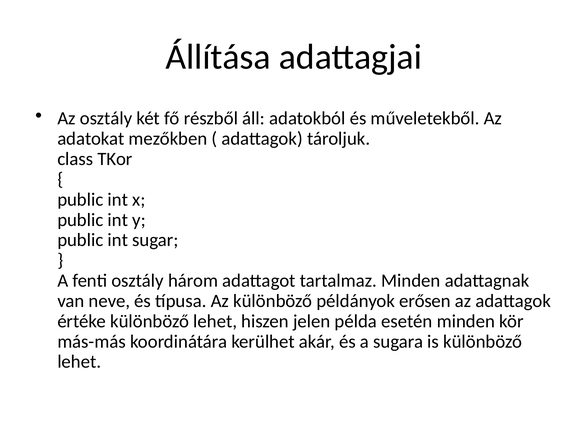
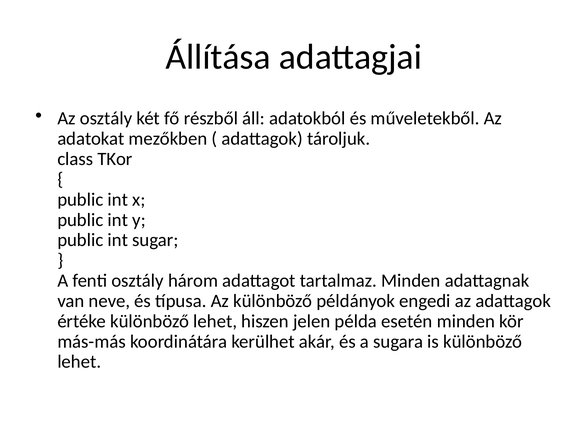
erősen: erősen -> engedi (425, 301)
